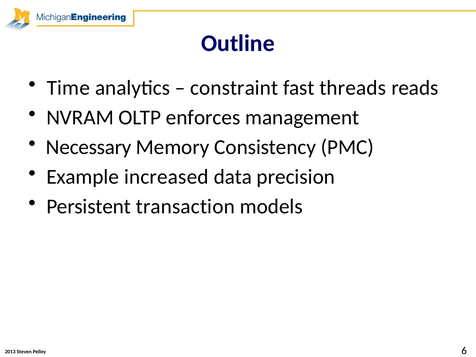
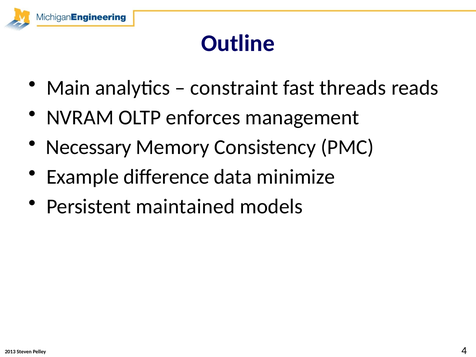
Time: Time -> Main (68, 88)
increased: increased -> difference (166, 177)
precision: precision -> minimize (296, 177)
transaction: transaction -> maintained (185, 206)
6: 6 -> 4 (464, 351)
